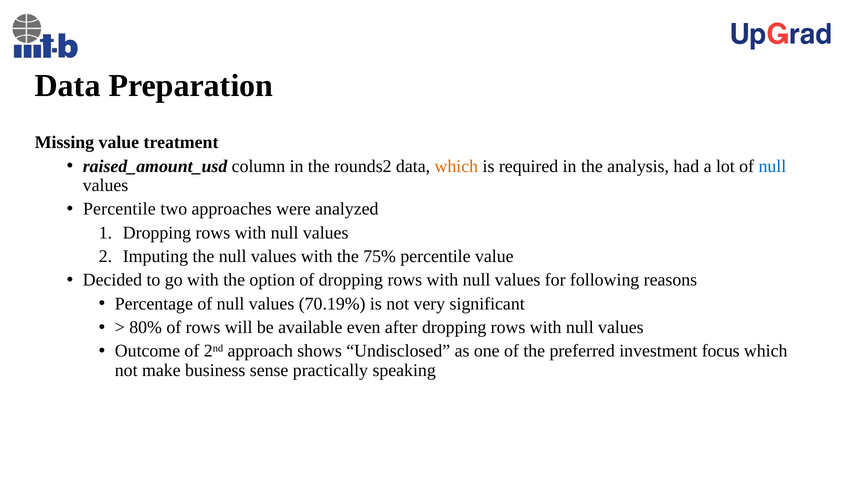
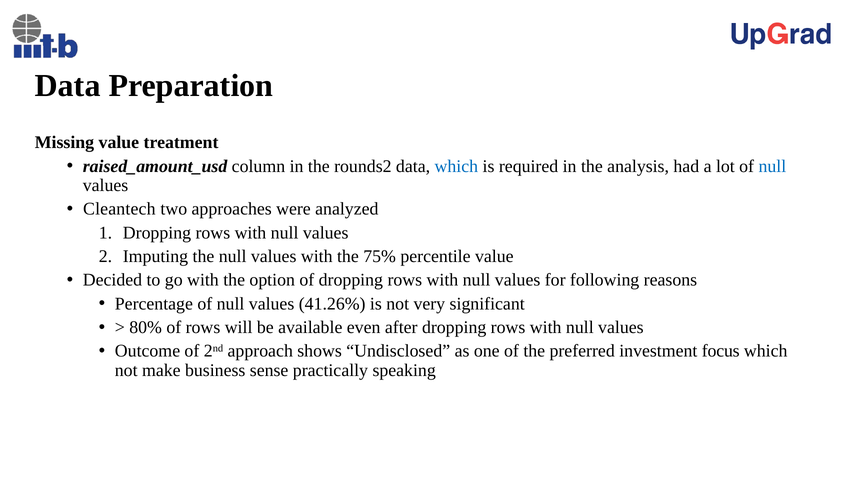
which colour: orange -> blue (456, 166)
Percentile: Percentile -> Cleantech (119, 209)
70.19%: 70.19% -> 41.26% (332, 304)
